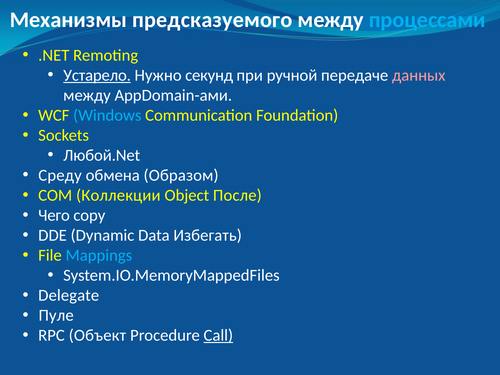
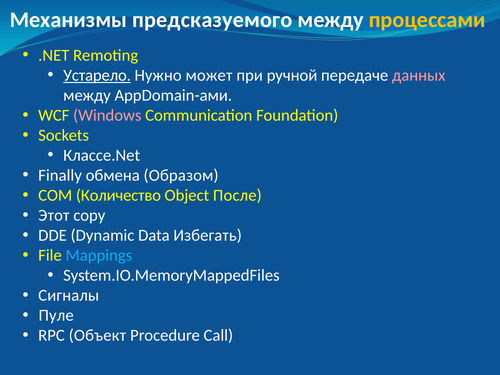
процессами colour: light blue -> yellow (427, 20)
секунд: секунд -> может (209, 75)
Windows colour: light blue -> pink (107, 115)
Любой.Net: Любой.Net -> Классе.Net (102, 155)
Среду: Среду -> Finally (60, 175)
Коллекции: Коллекции -> Количество (118, 195)
Чего: Чего -> Этот (54, 215)
Delegate: Delegate -> Сигналы (69, 295)
Call underline: present -> none (218, 335)
